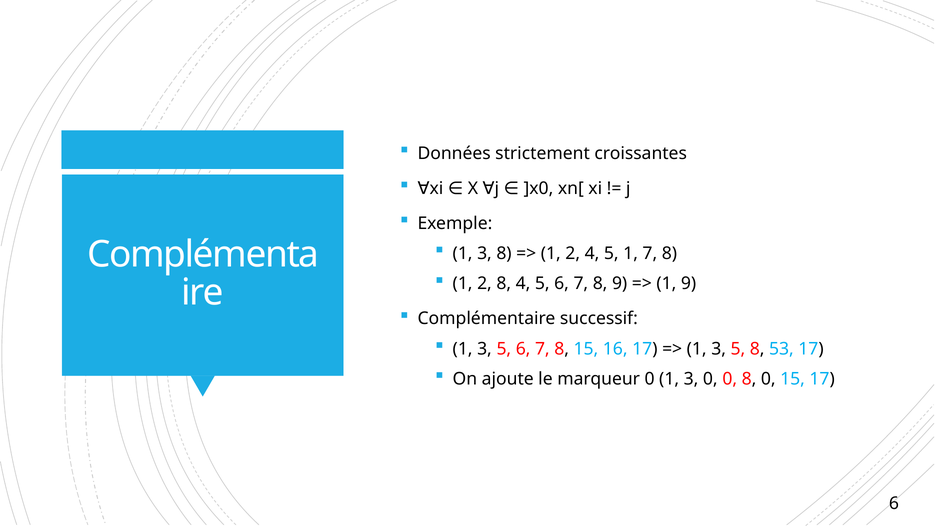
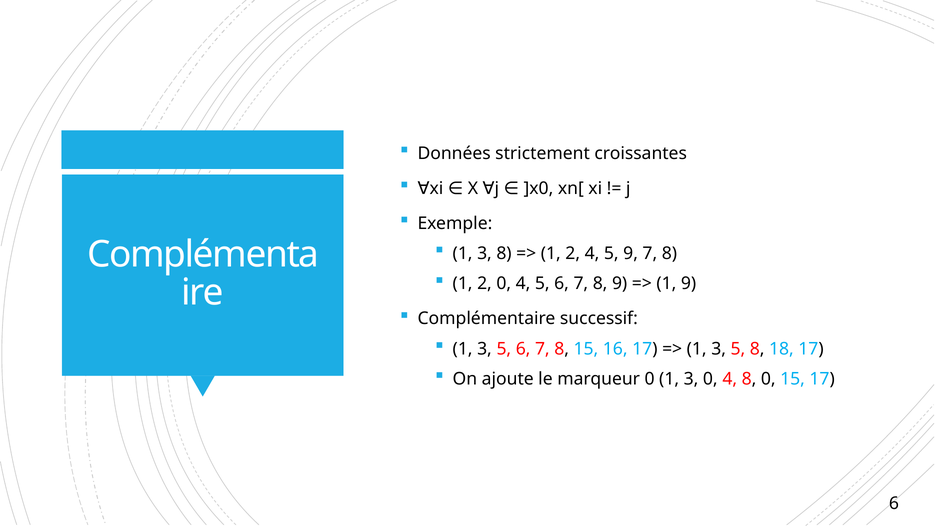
5 1: 1 -> 9 (631, 254)
2 8: 8 -> 0 (504, 284)
53: 53 -> 18 (781, 349)
3 0 0: 0 -> 4 (730, 379)
